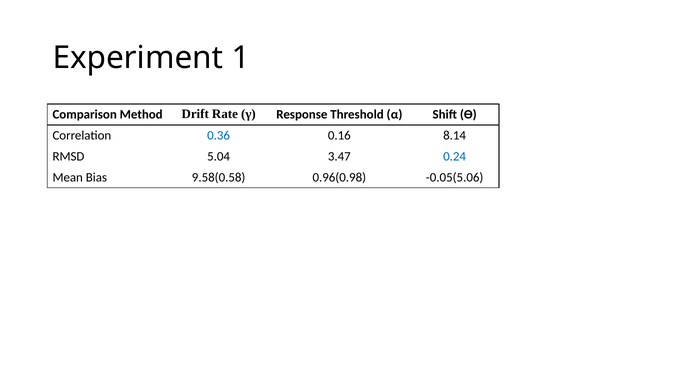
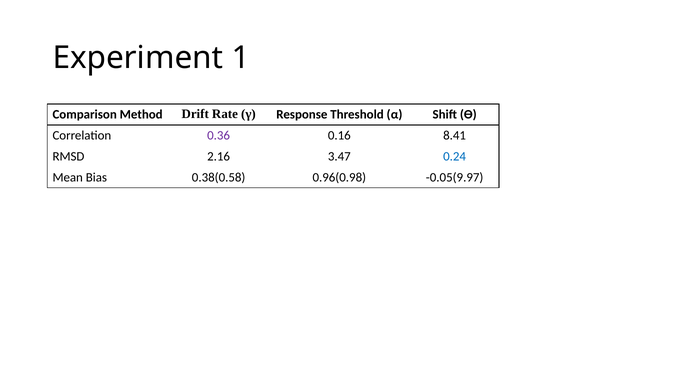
0.36 colour: blue -> purple (219, 135)
8.14: 8.14 -> 8.41 (455, 135)
5.04: 5.04 -> 2.16 (219, 156)
9.58(0.58: 9.58(0.58 -> 0.38(0.58 (219, 177)
-0.05(5.06: -0.05(5.06 -> -0.05(9.97 (455, 177)
